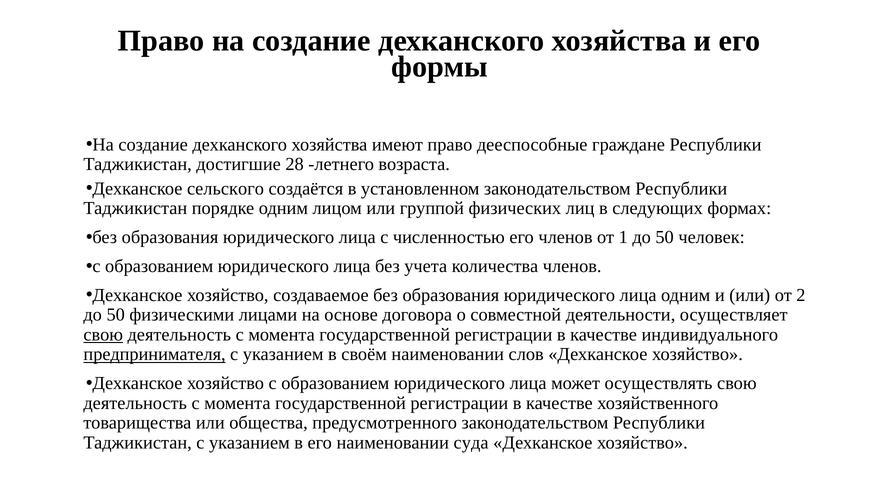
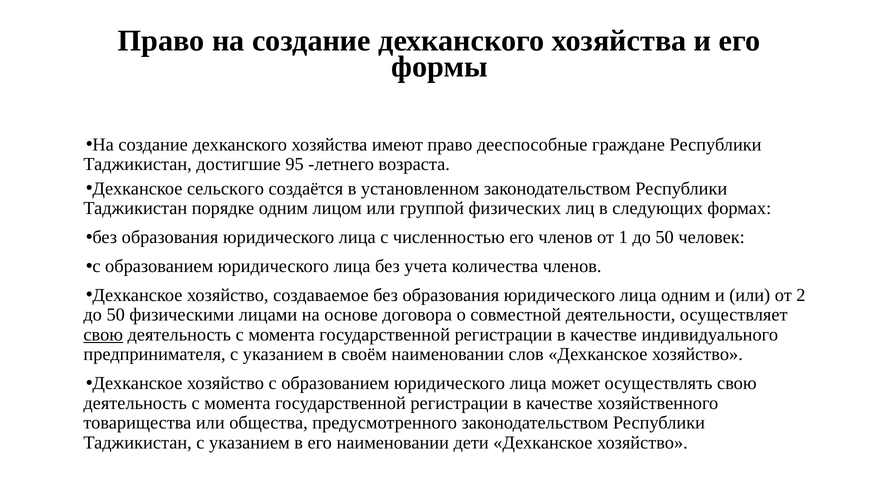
28: 28 -> 95 (295, 164)
предпринимателя underline: present -> none (155, 355)
суда: суда -> дети (471, 443)
